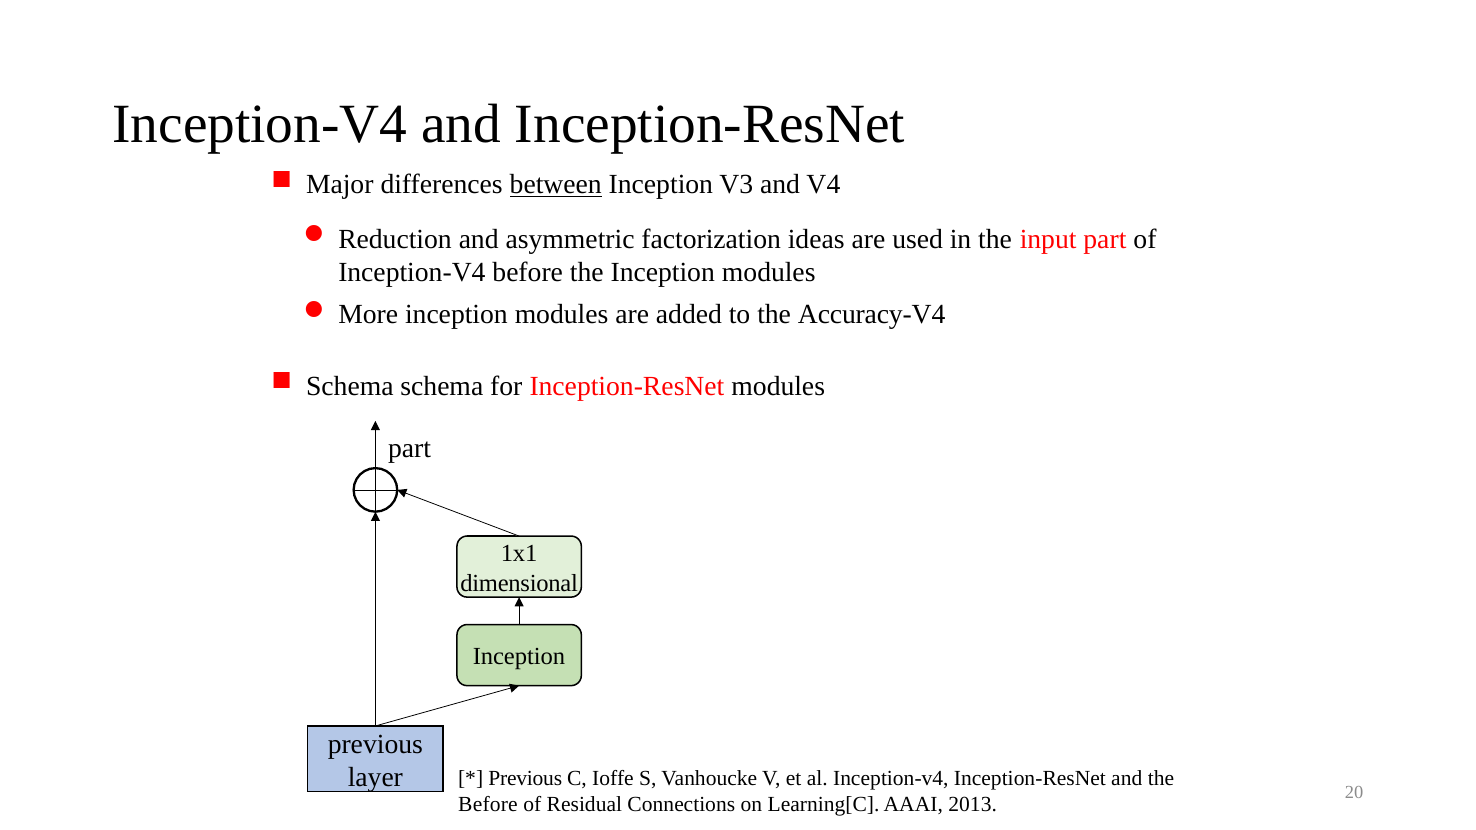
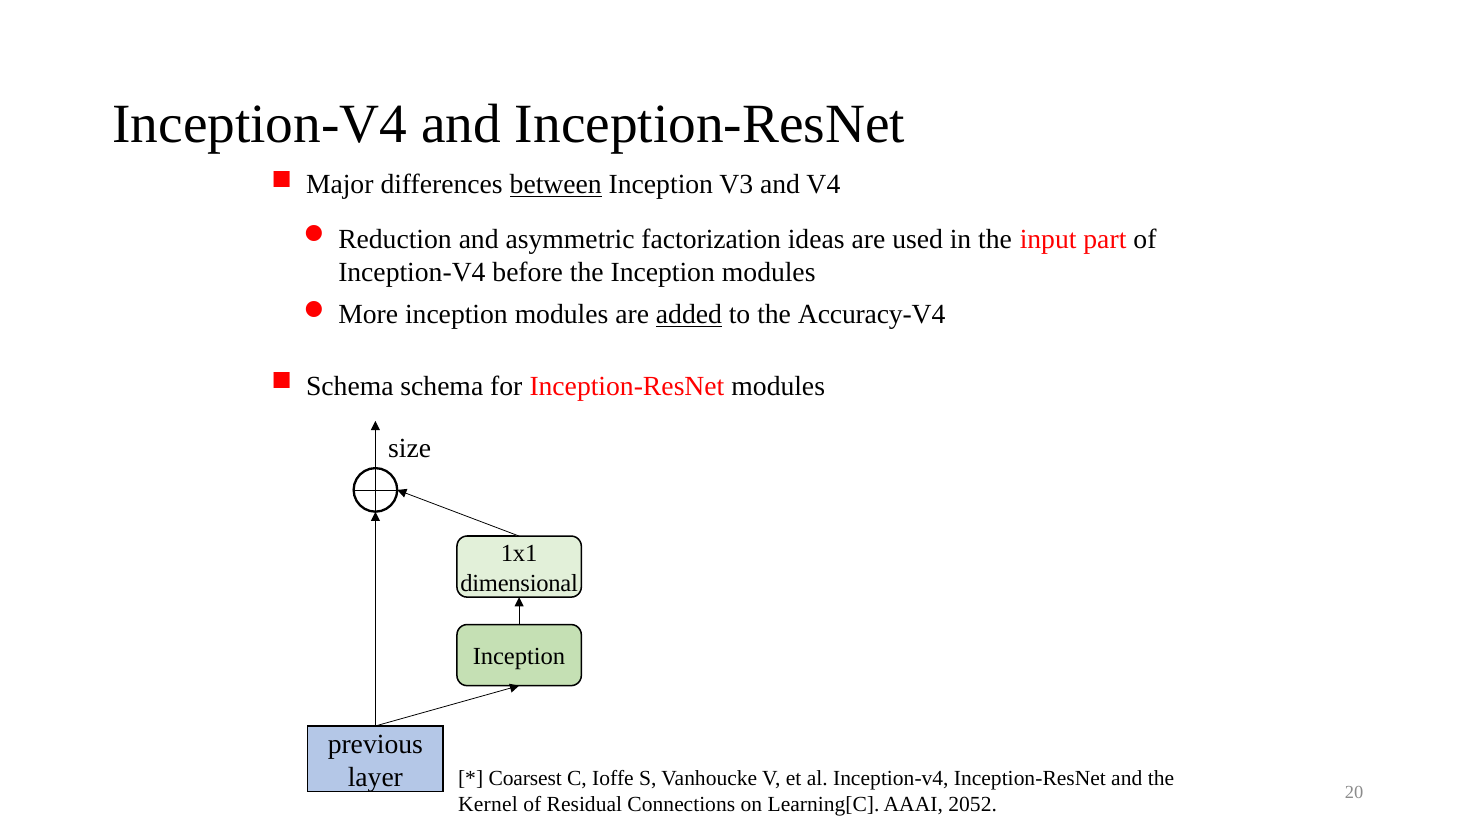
added underline: none -> present (689, 315)
part: part -> size (410, 449)
Previous: Previous -> Coarsest (525, 779)
Before: Before -> Kernel (488, 805)
2013: 2013 -> 2052 (973, 805)
